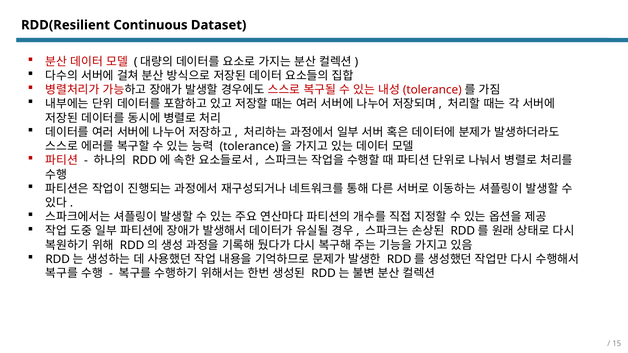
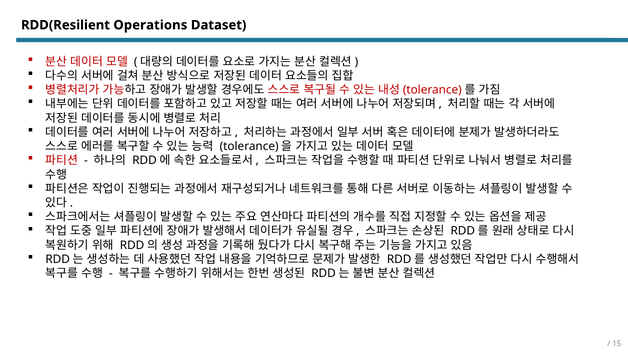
Continuous: Continuous -> Operations (150, 25)
